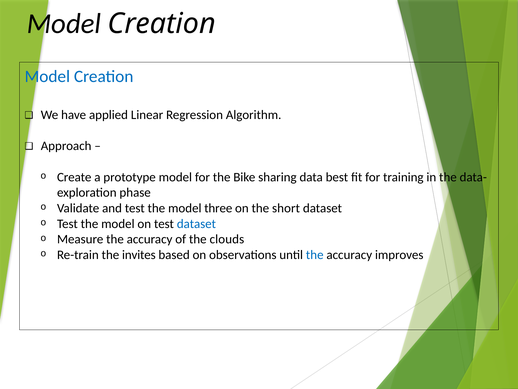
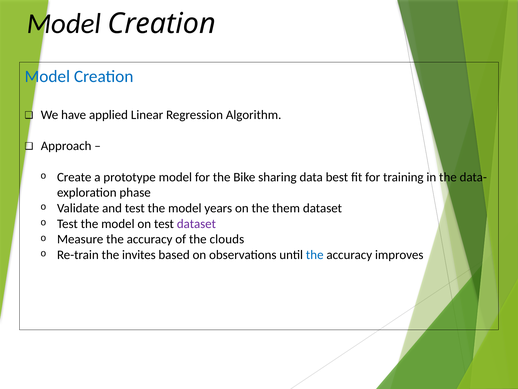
three: three -> years (218, 208)
short: short -> them (286, 208)
dataset colour: blue -> purple (196, 224)
